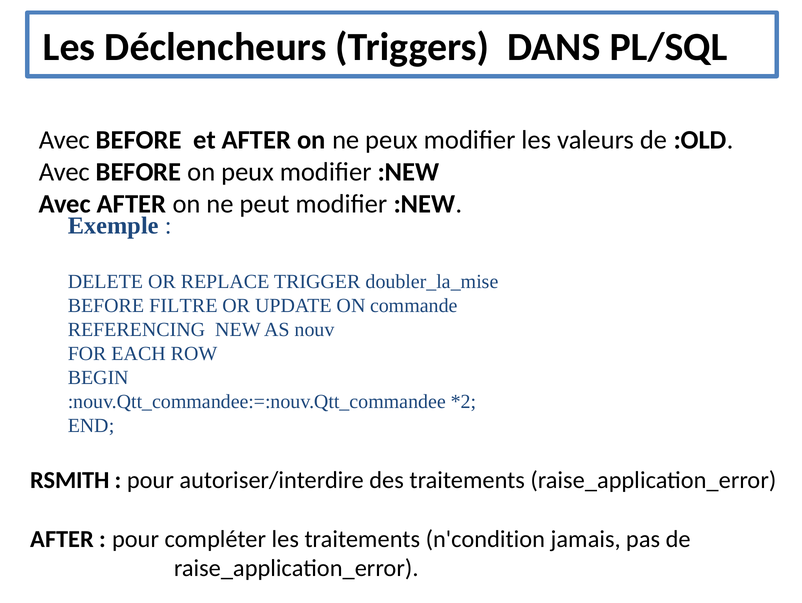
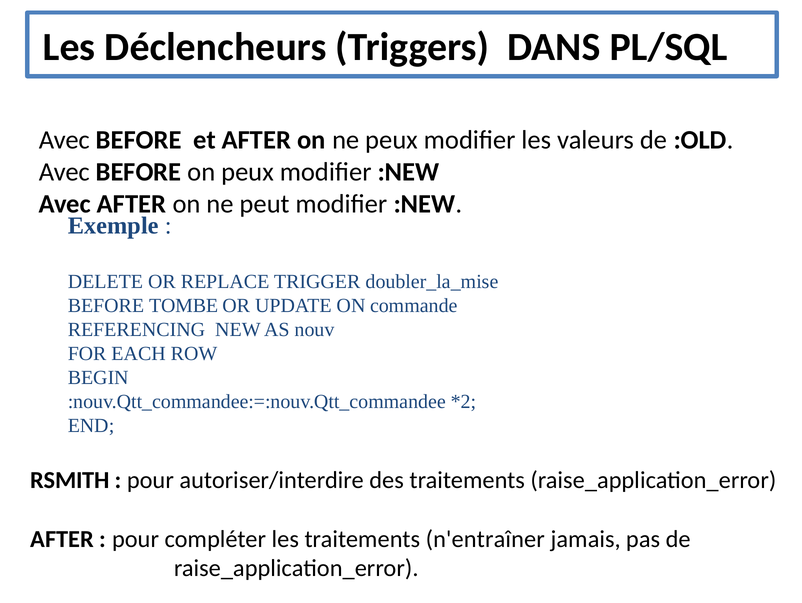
FILTRE: FILTRE -> TOMBE (184, 305)
n'condition: n'condition -> n'entraîner (485, 539)
